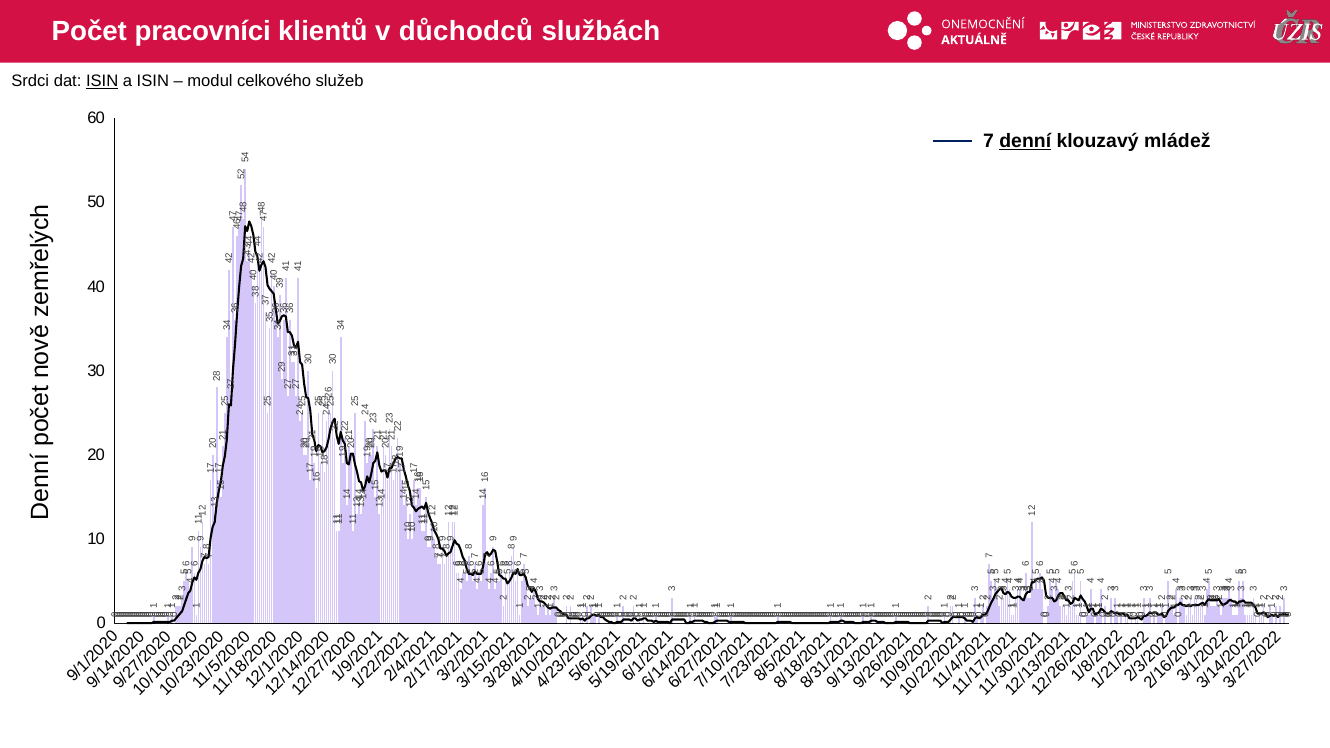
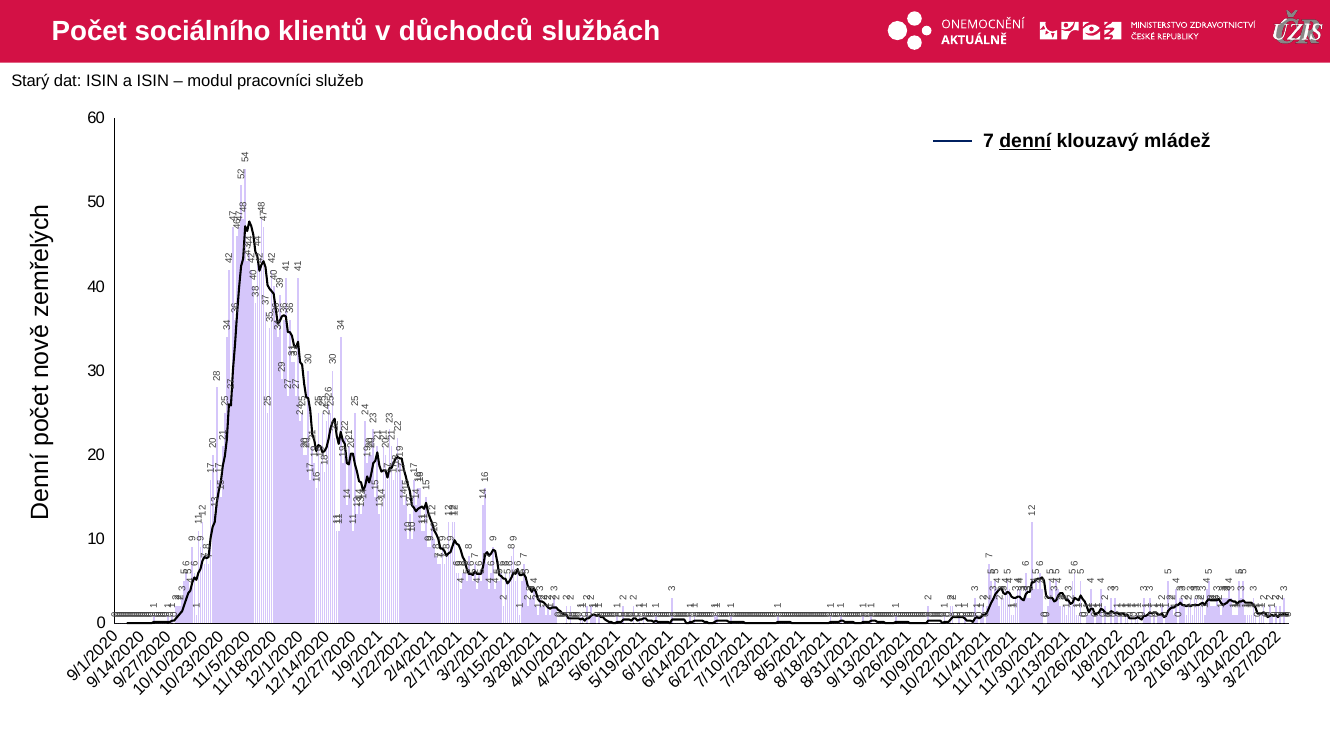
pracovníci: pracovníci -> sociálního (203, 31)
Srdci: Srdci -> Starý (30, 81)
ISIN underline: present -> none (102, 81)
celkového: celkového -> pracovníci (274, 81)
